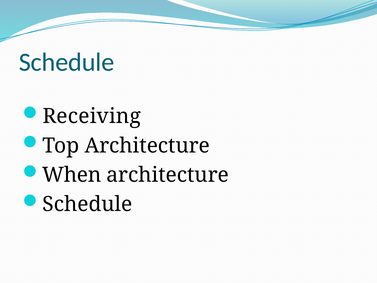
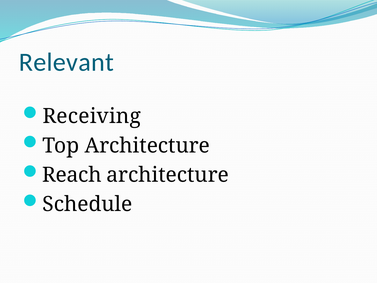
Schedule: Schedule -> Relevant (66, 62)
When: When -> Reach (72, 175)
